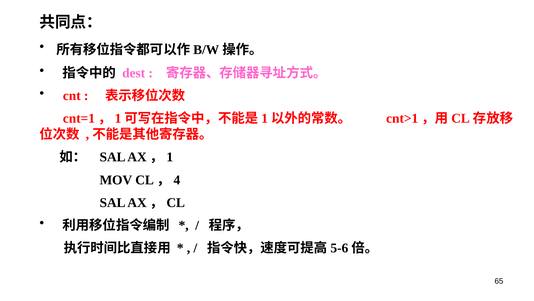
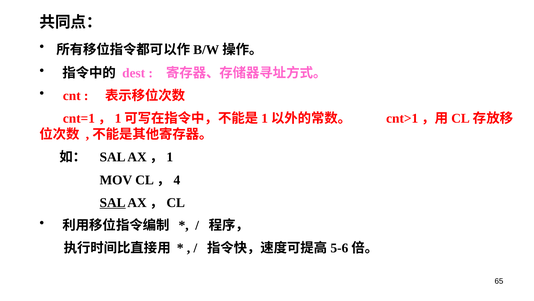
SAL underline: none -> present (113, 202)
